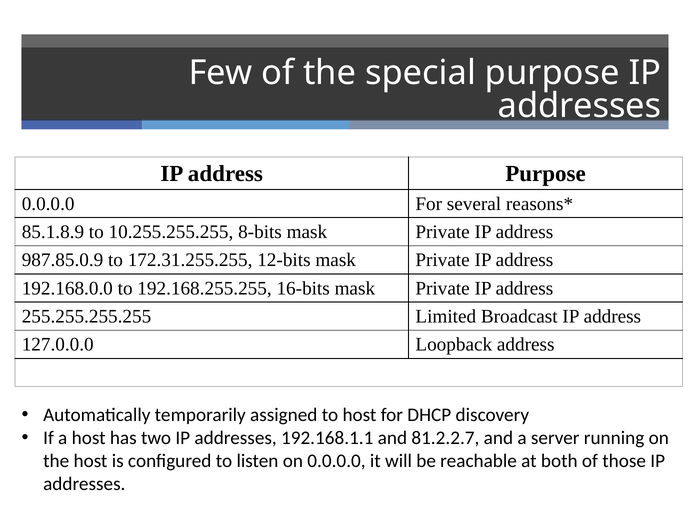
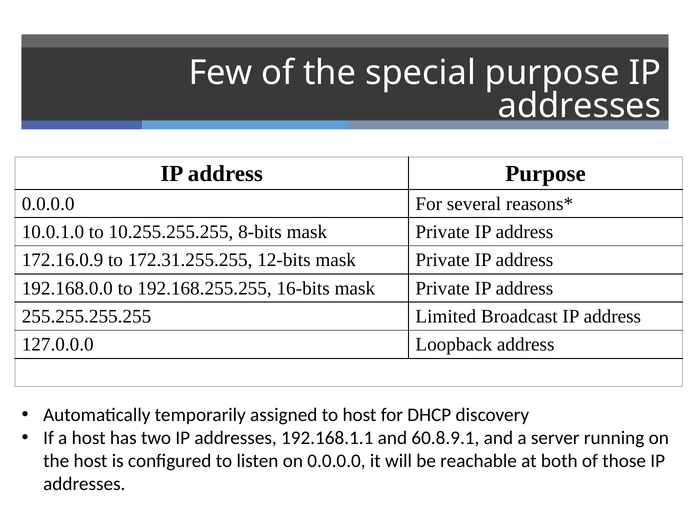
85.1.8.9: 85.1.8.9 -> 10.0.1.0 (53, 232)
987.85.0.9: 987.85.0.9 -> 172.16.0.9 (63, 260)
81.2.2.7: 81.2.2.7 -> 60.8.9.1 (445, 438)
